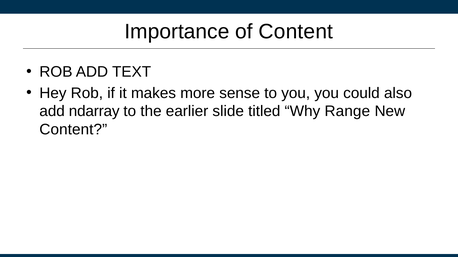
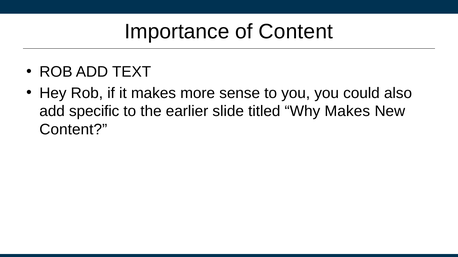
ndarray: ndarray -> specific (94, 112)
Why Range: Range -> Makes (347, 112)
